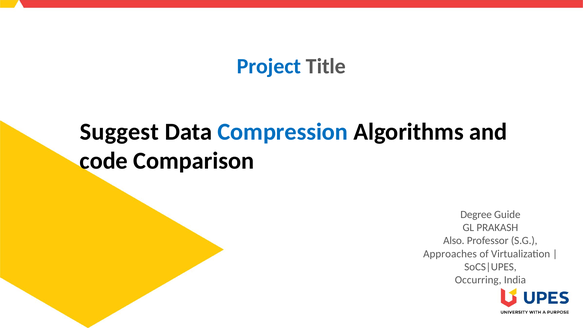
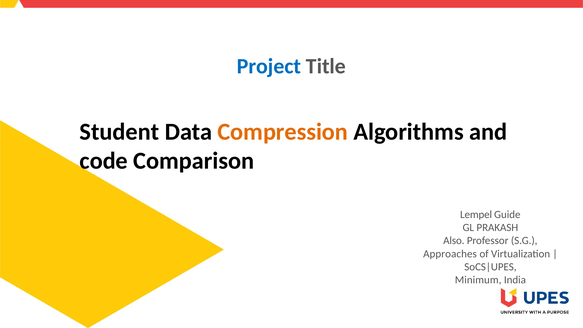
Suggest: Suggest -> Student (119, 132)
Compression colour: blue -> orange (283, 132)
Degree: Degree -> Lempel (476, 214)
Occurring: Occurring -> Minimum (478, 280)
